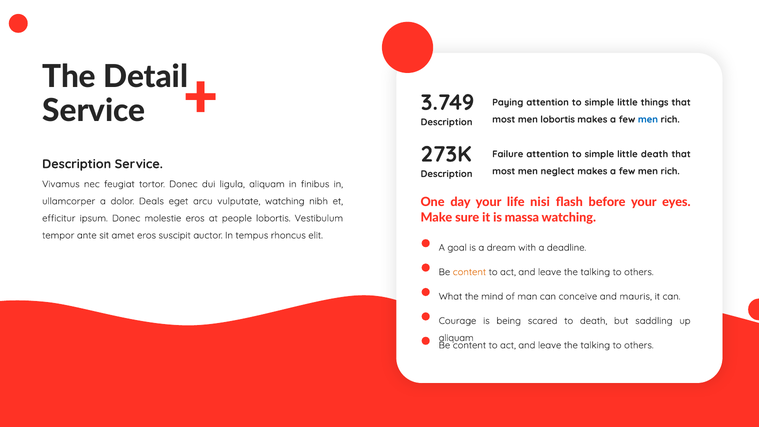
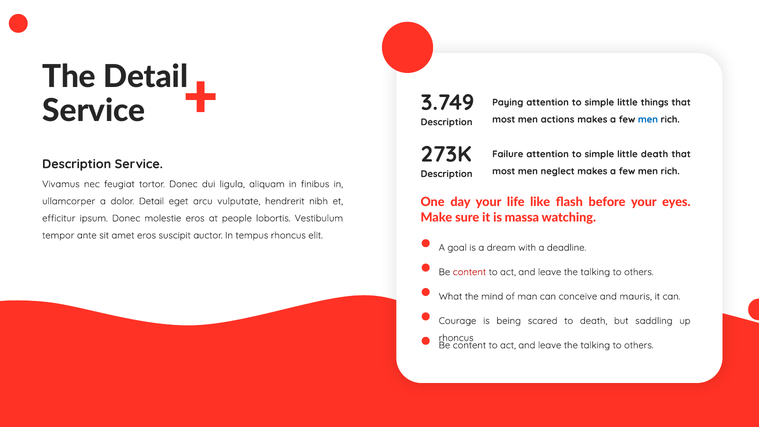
men lobortis: lobortis -> actions (558, 119)
dolor Deals: Deals -> Detail (151, 201)
vulputate watching: watching -> hendrerit (285, 201)
nisi: nisi -> like (540, 202)
content colour: orange -> red (469, 272)
aliquam: aliquam -> rhoncus (456, 338)
